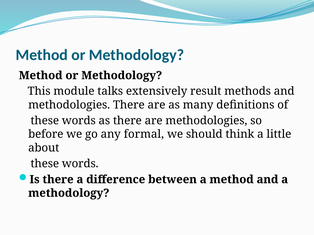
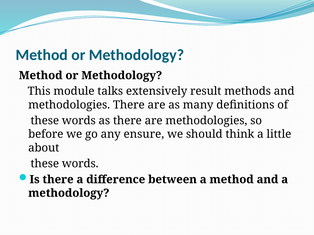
formal: formal -> ensure (144, 135)
